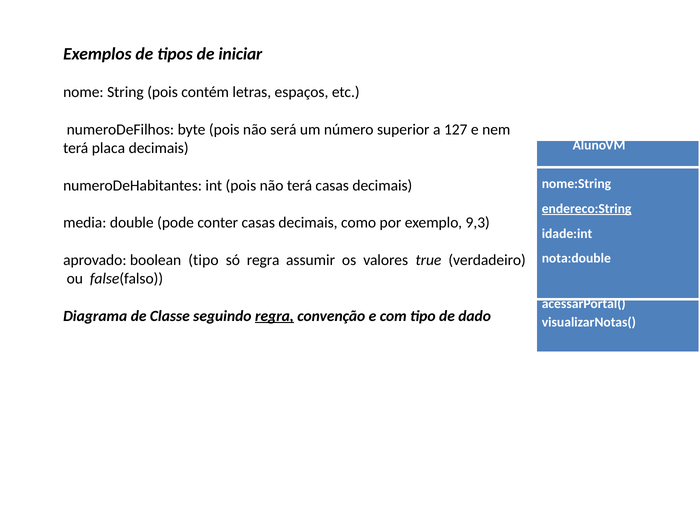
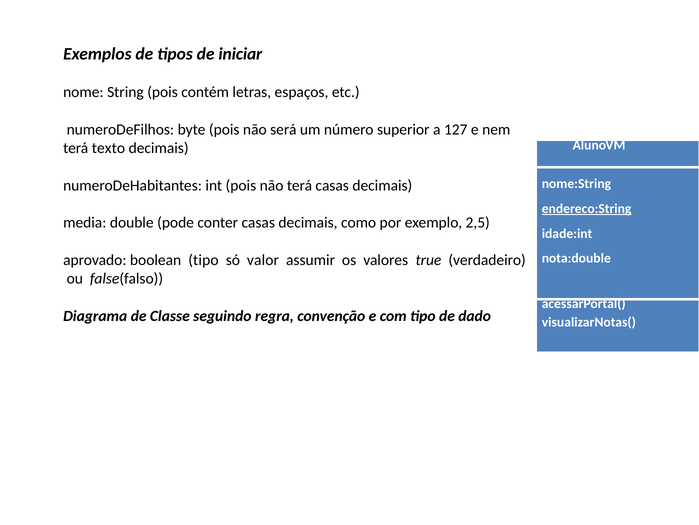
placa: placa -> texto (108, 148)
9,3: 9,3 -> 2,5 (478, 222)
só regra: regra -> valor (263, 260)
regra underline: present -> none (274, 316)
